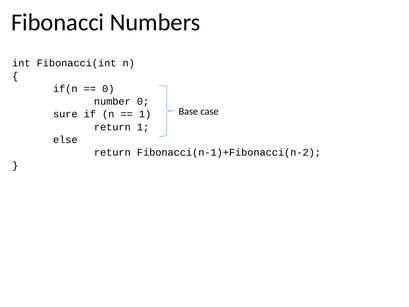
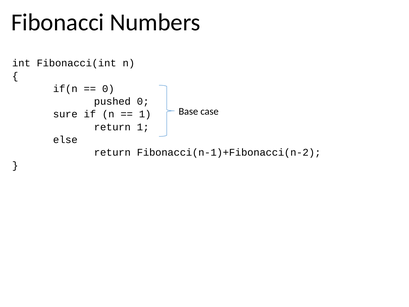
number: number -> pushed (112, 101)
